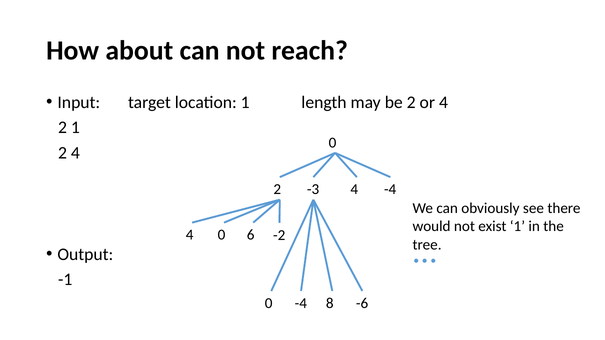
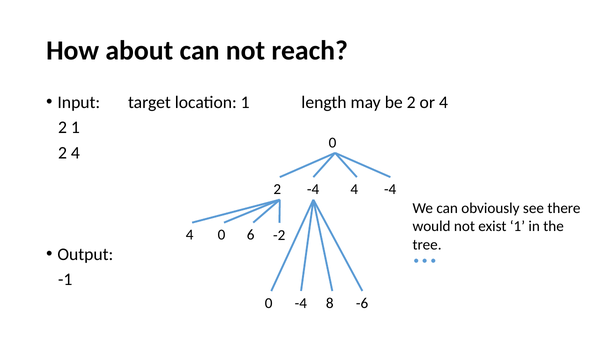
-3: -3 -> -4 (313, 190)
